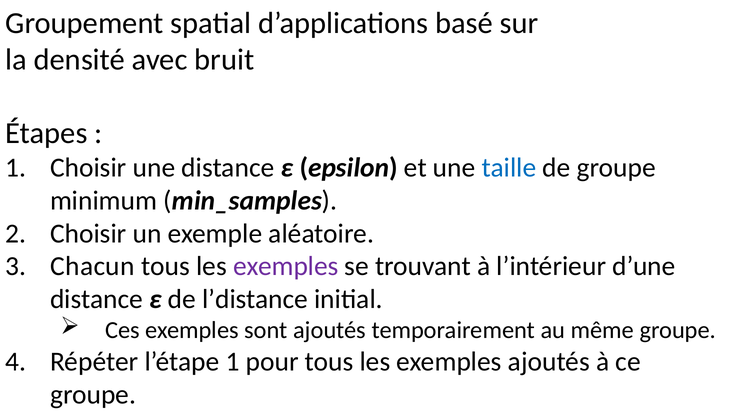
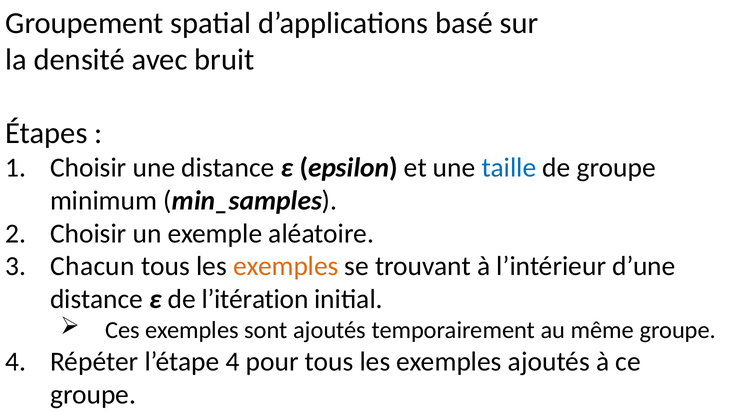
exemples colour: purple -> orange (286, 267)
l’distance: l’distance -> l’itération (255, 300)
l’étape 1: 1 -> 4 (232, 362)
